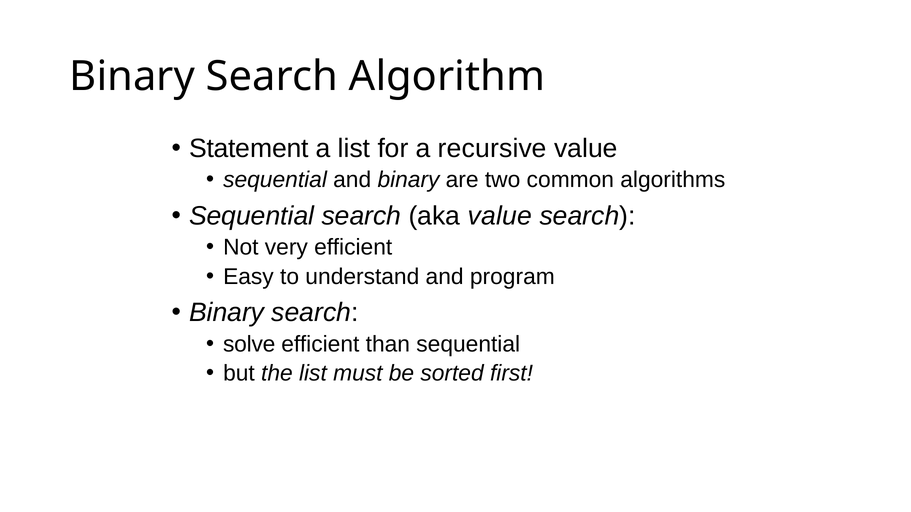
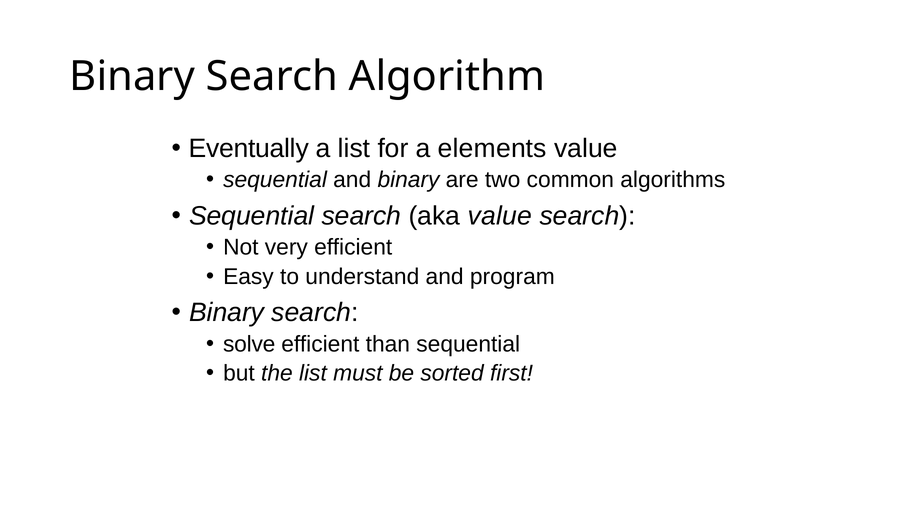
Statement: Statement -> Eventually (249, 149)
recursive: recursive -> elements (492, 149)
